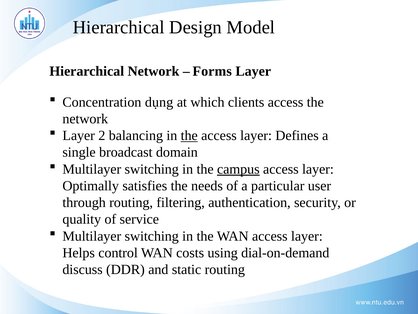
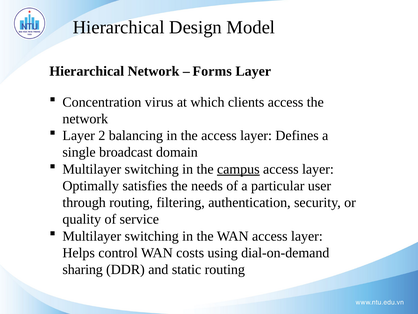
dụng: dụng -> virus (159, 102)
the underline: present -> none (189, 135)
discuss: discuss -> sharing (83, 269)
